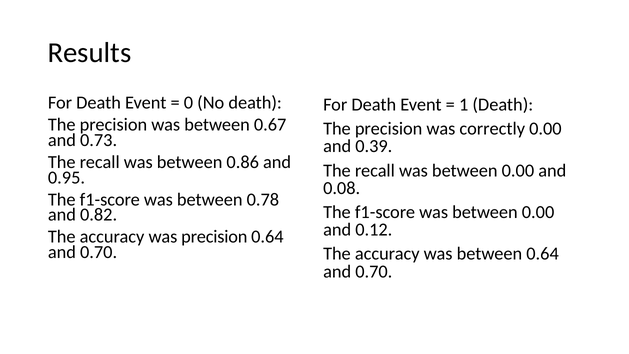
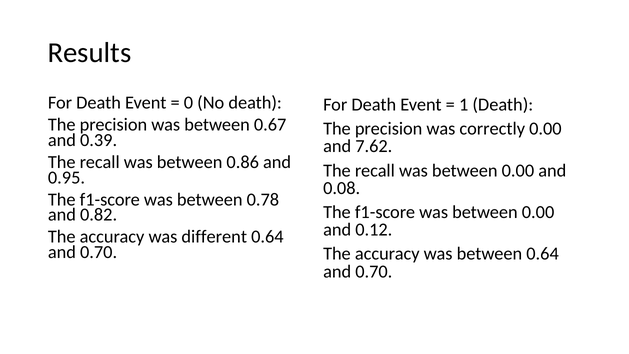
0.73: 0.73 -> 0.39 (99, 140)
0.39: 0.39 -> 7.62 (374, 146)
was precision: precision -> different (214, 237)
